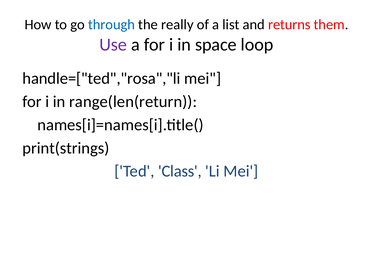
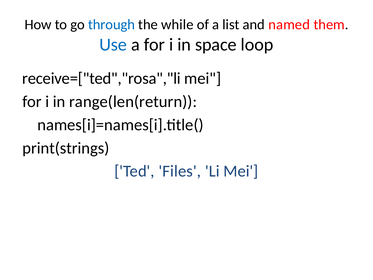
really: really -> while (177, 25)
returns: returns -> named (289, 25)
Use colour: purple -> blue (113, 44)
handle=["ted","rosa","li: handle=["ted","rosa","li -> receive=["ted","rosa","li (101, 78)
Class: Class -> Files (180, 171)
